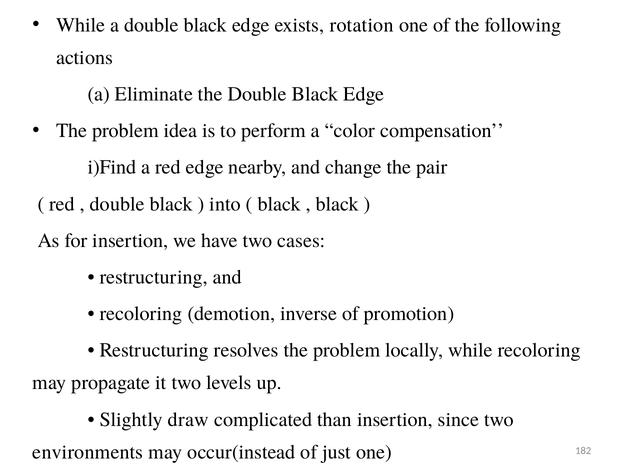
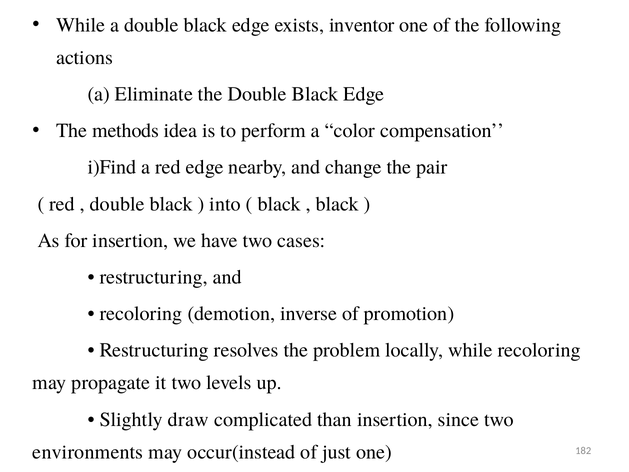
rotation: rotation -> inventor (362, 25)
problem: problem -> methods (126, 131)
